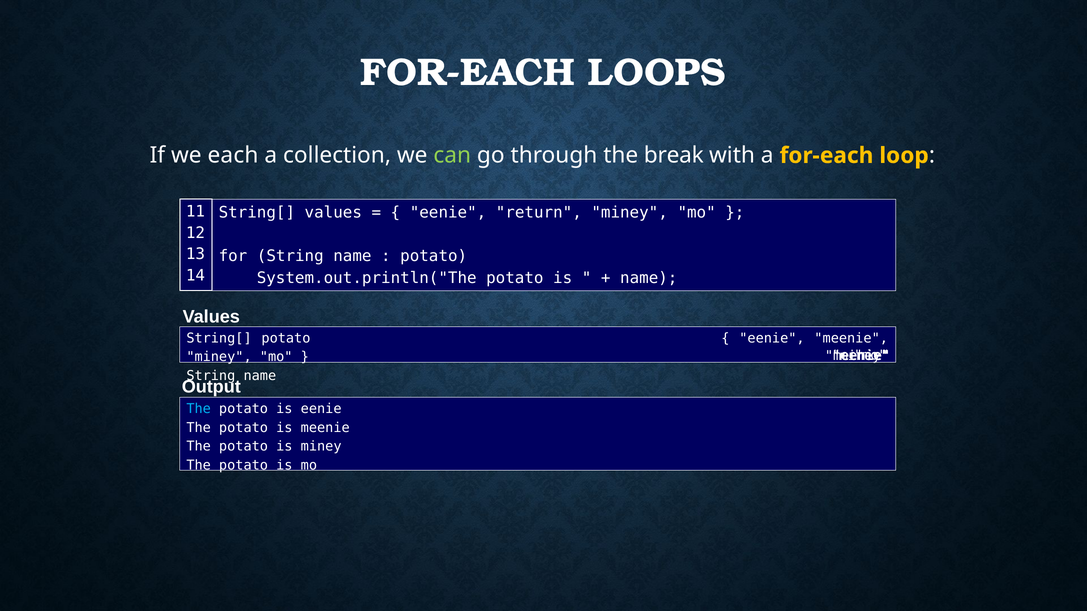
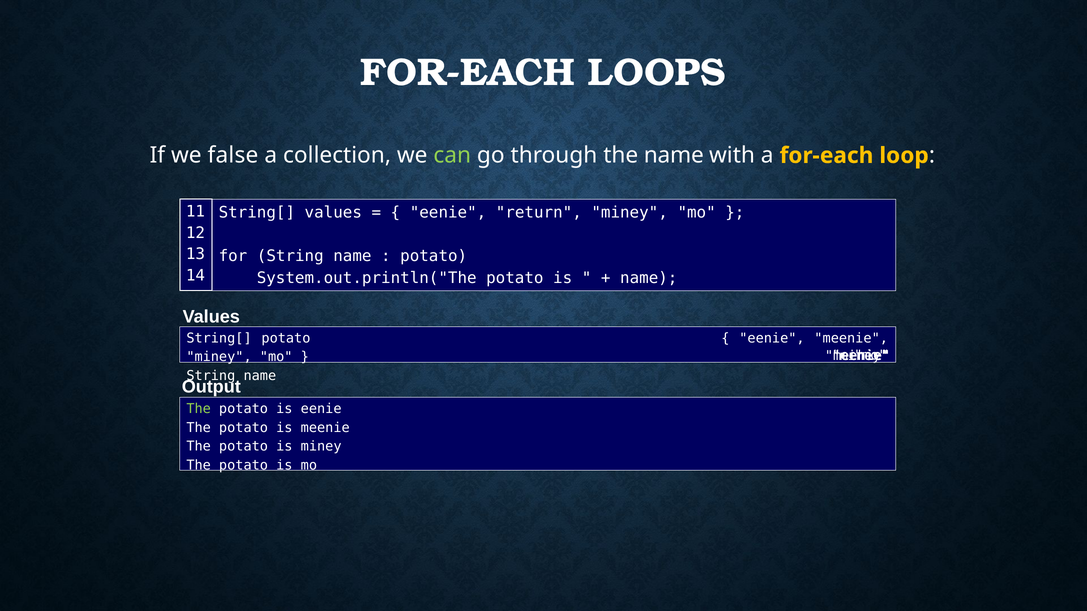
each: each -> false (233, 156)
the break: break -> name (674, 156)
The colour: light blue -> light green (199, 409)
